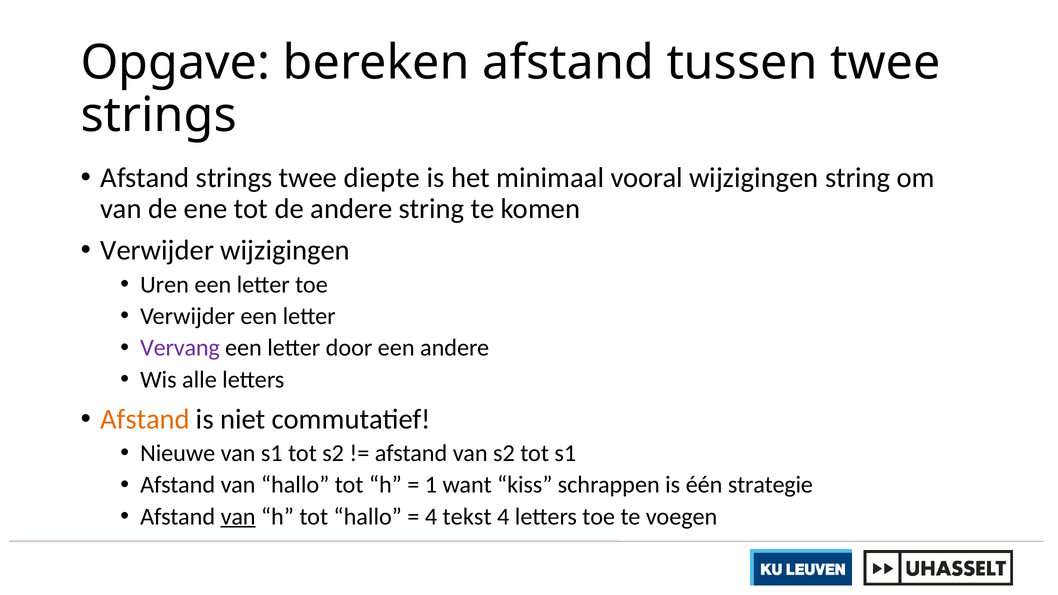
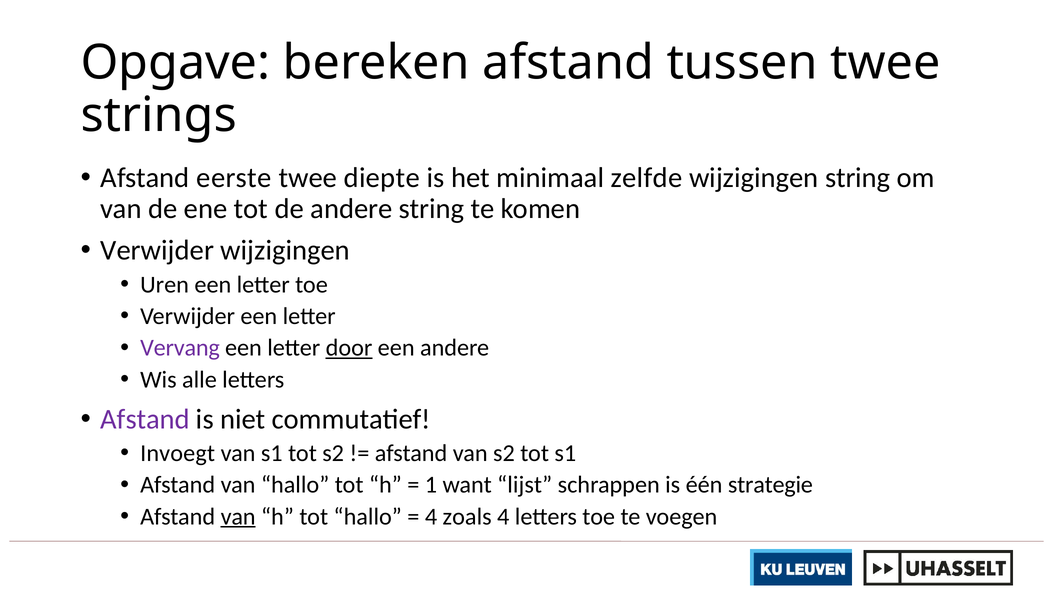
Afstand strings: strings -> eerste (234, 178)
vooral: vooral -> zelfde (646, 178)
door underline: none -> present (349, 348)
Afstand colour: orange -> purple (145, 419)
Nieuwe: Nieuwe -> Invoegt (178, 453)
kiss: kiss -> lijst (525, 485)
tekst: tekst -> zoals (467, 517)
